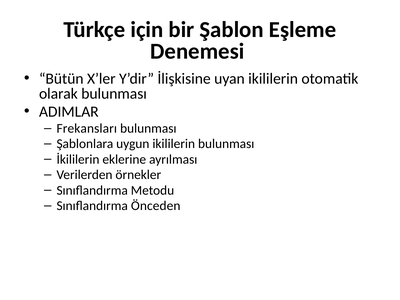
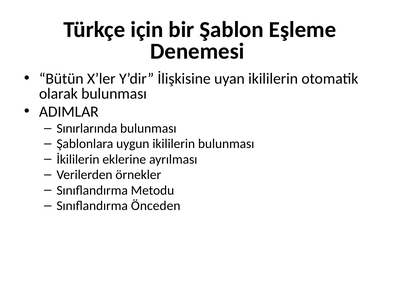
Frekansları: Frekansları -> Sınırlarında (87, 128)
